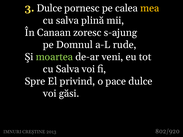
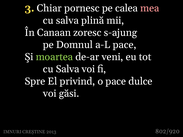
3 Dulce: Dulce -> Chiar (49, 8)
mea colour: yellow -> pink (150, 8)
a-L rude: rude -> pace (125, 45)
